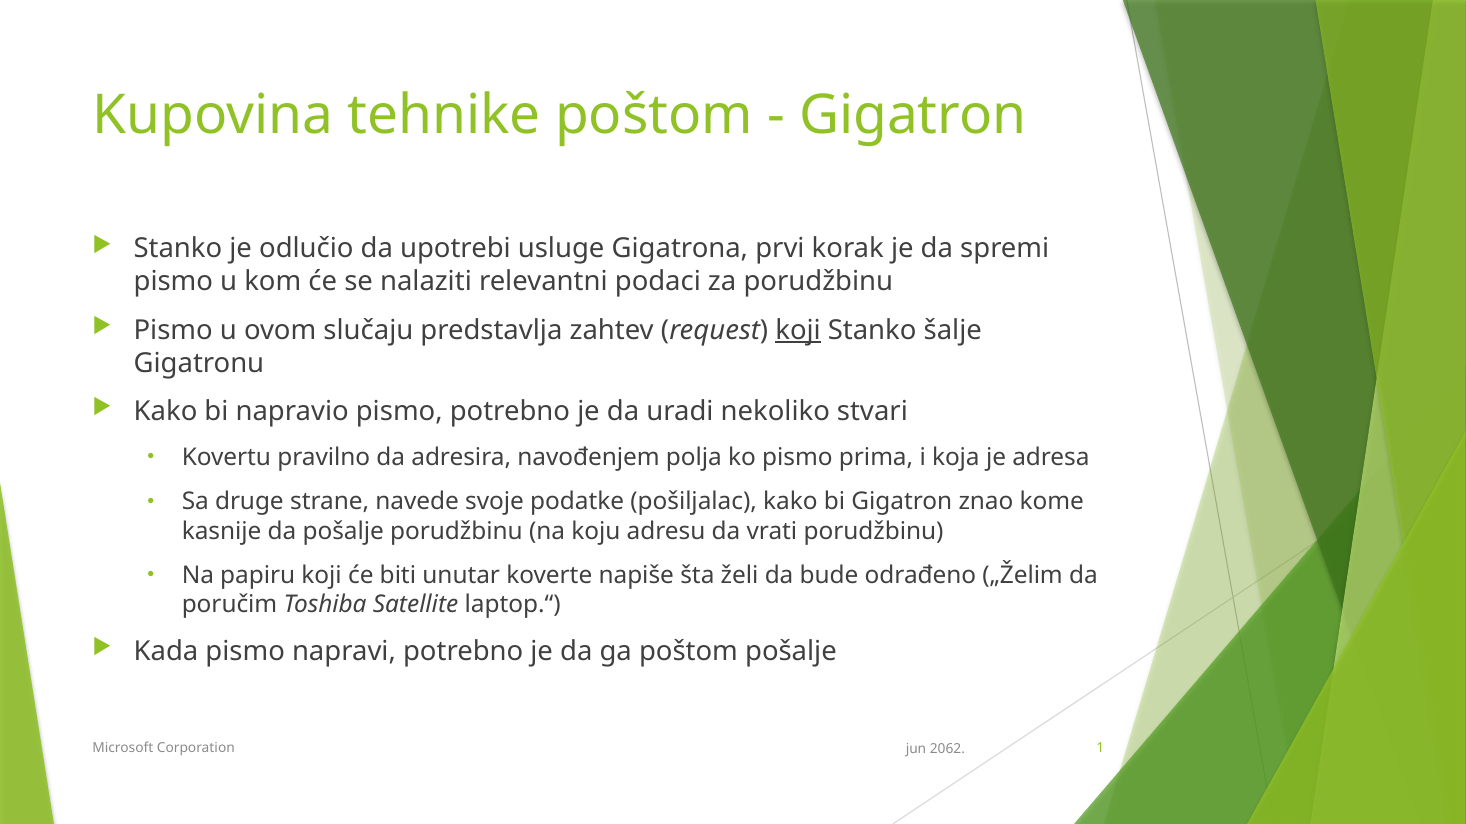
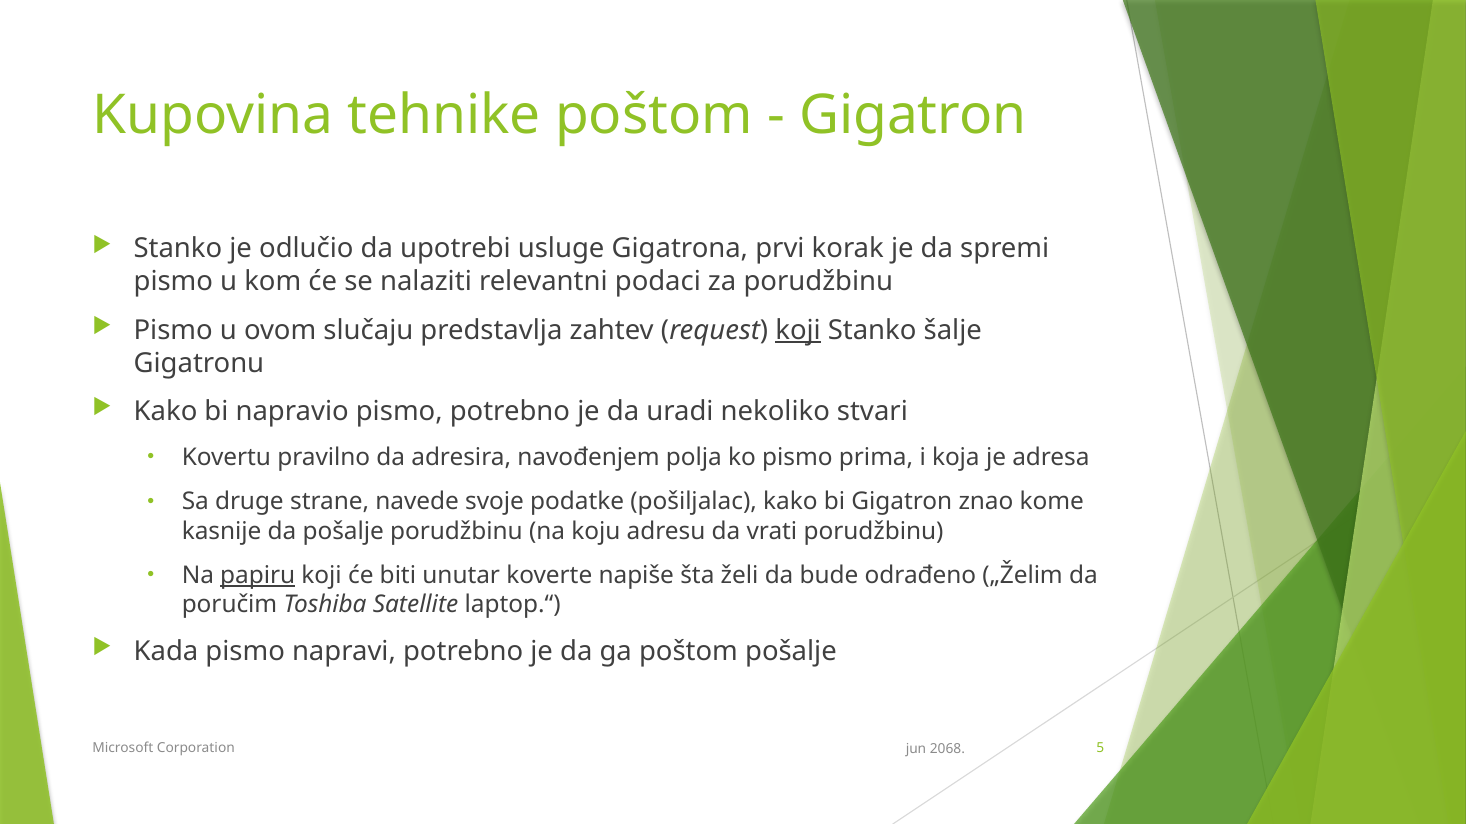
papiru underline: none -> present (258, 576)
1: 1 -> 5 (1100, 748)
2062: 2062 -> 2068 (947, 749)
